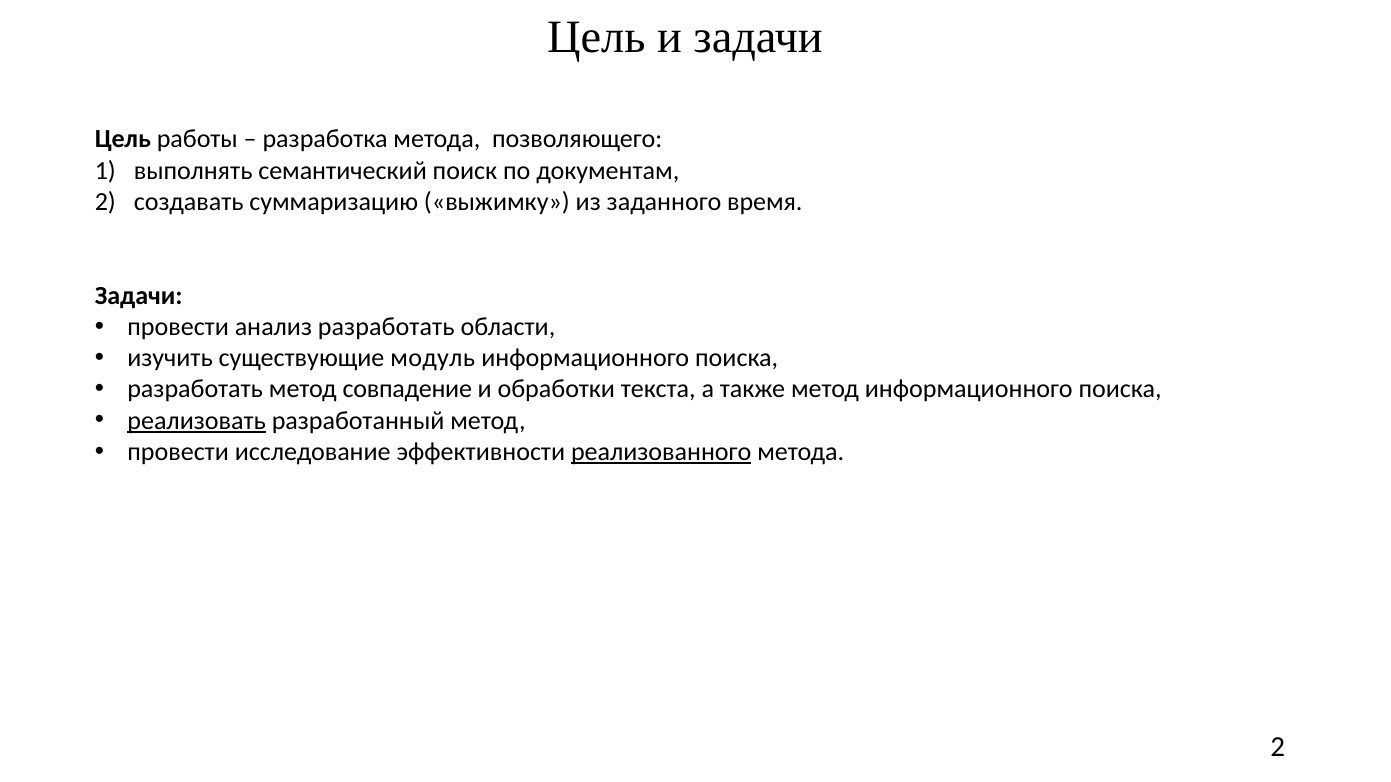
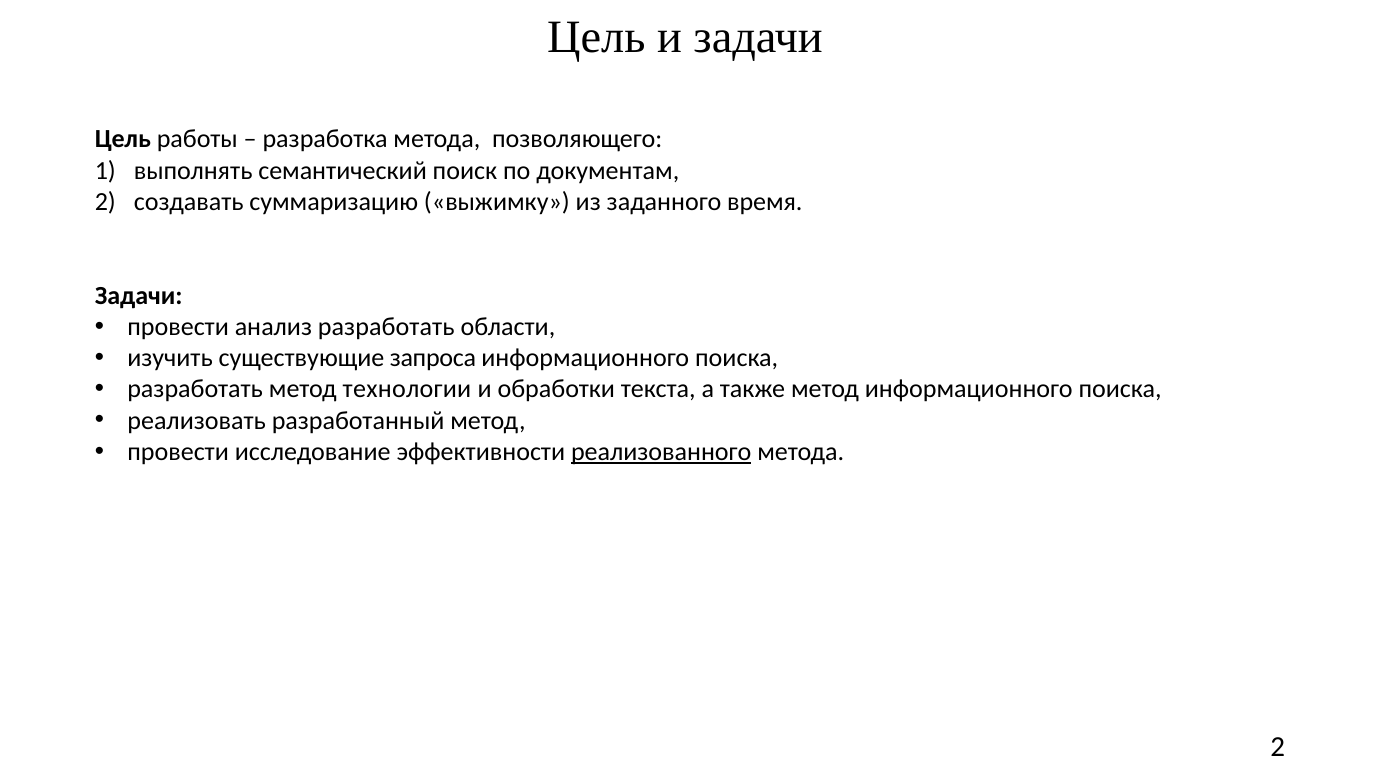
модуль: модуль -> запроса (433, 358)
совпадение: совпадение -> технологии (407, 390)
реализовать underline: present -> none (197, 421)
